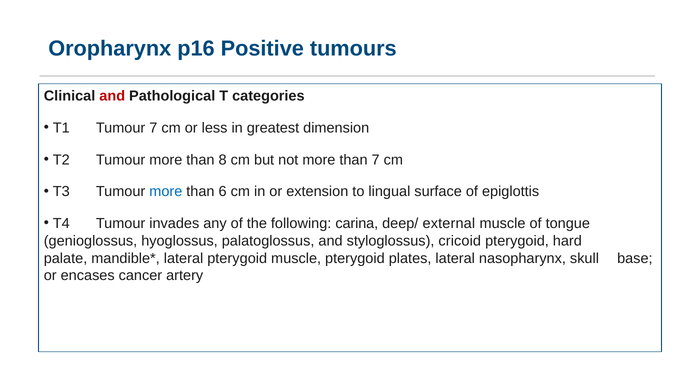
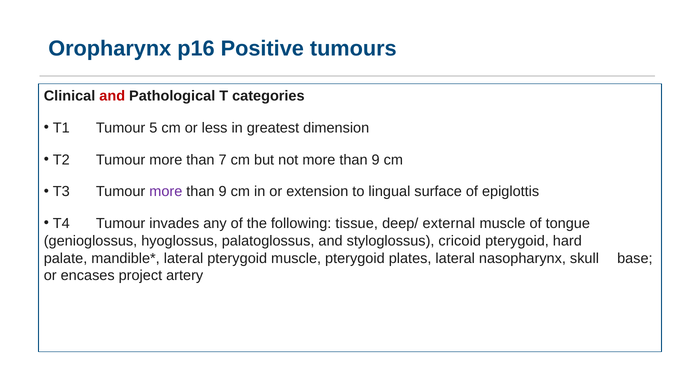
Tumour 7: 7 -> 5 (153, 128)
8: 8 -> 7 (223, 160)
not more than 7: 7 -> 9 (376, 160)
more colour: blue -> purple (166, 192)
6: 6 -> 9 (223, 192)
carina: carina -> tissue (357, 223)
cancer: cancer -> project (140, 276)
